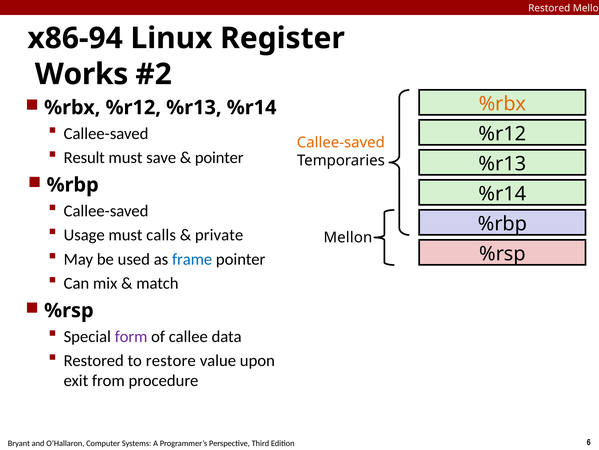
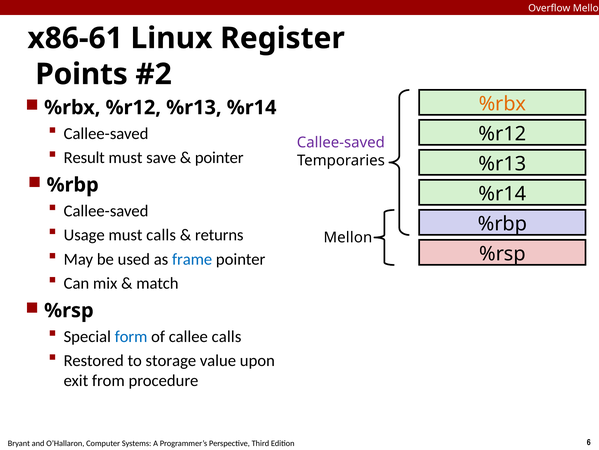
Restored: Restored -> Overflow (549, 8)
x86-94: x86-94 -> x86-61 (75, 38)
Works: Works -> Points (82, 74)
Callee-saved colour: orange -> purple (341, 142)
private: private -> returns (219, 235)
form colour: purple -> blue (131, 336)
callee data: data -> calls (226, 336)
restore: restore -> storage (171, 360)
